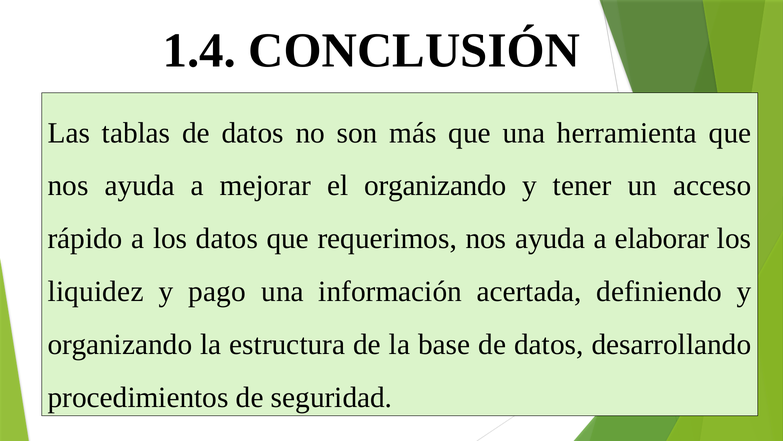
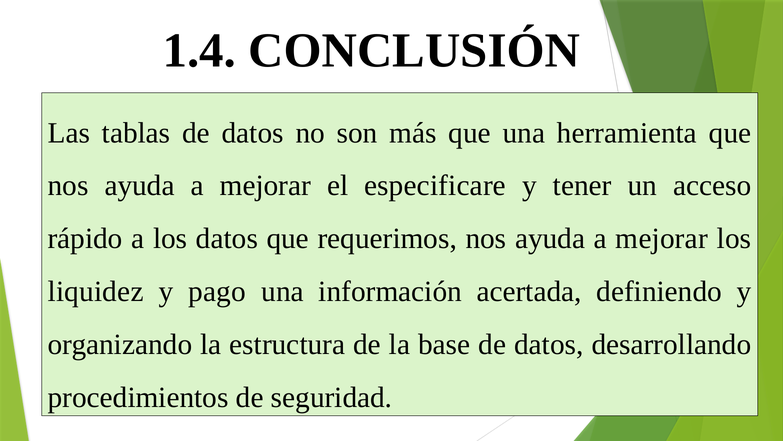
el organizando: organizando -> especificare (435, 186)
elaborar: elaborar -> mejorar (662, 238)
